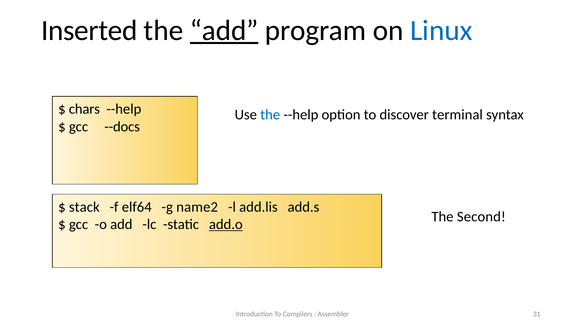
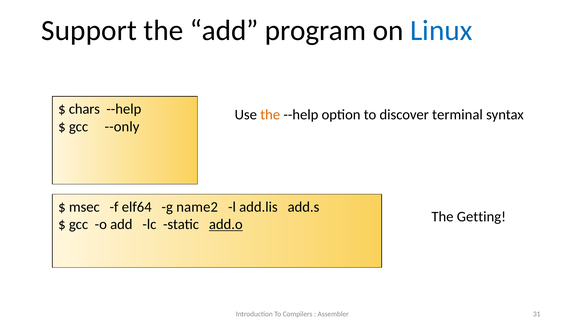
Inserted: Inserted -> Support (89, 30)
add underline: present -> none (224, 30)
the colour: blue -> orange (270, 115)
--docs: --docs -> --only (122, 127)
stack: stack -> msec (84, 207)
Second: Second -> Getting (481, 217)
